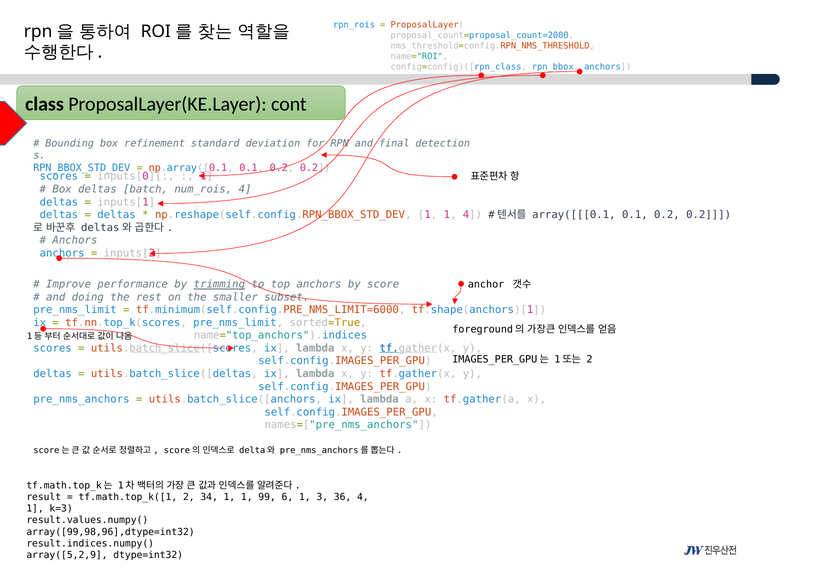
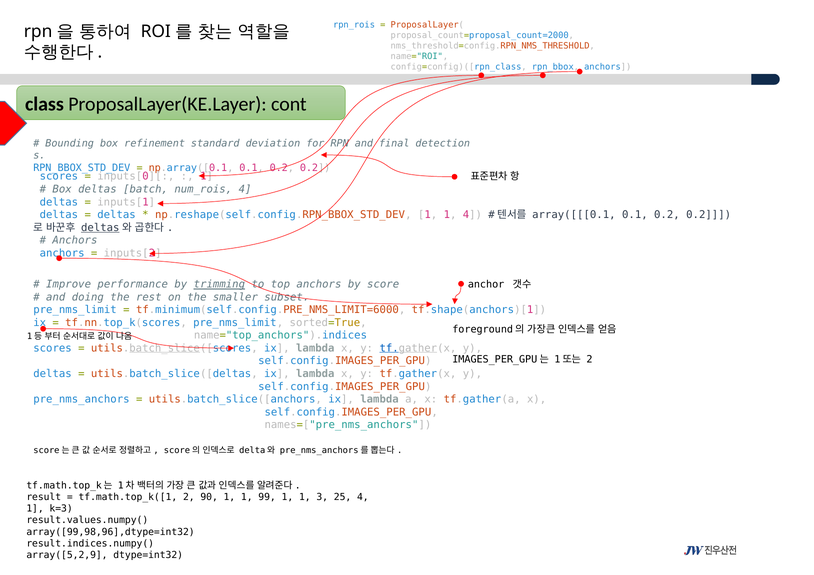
deltas underline: none -> present (100, 228)
34: 34 -> 90 (209, 498)
99 6: 6 -> 1 (287, 498)
36: 36 -> 25 (343, 498)
